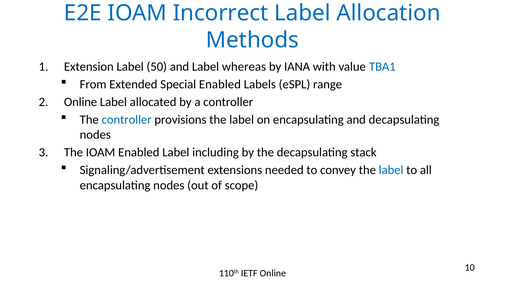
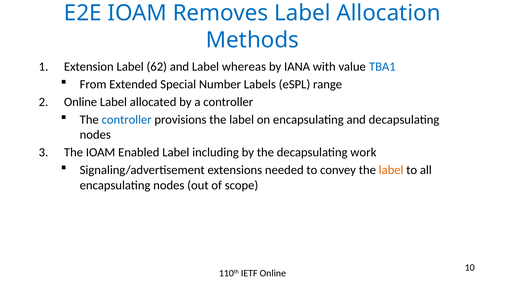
Incorrect: Incorrect -> Removes (220, 13)
50: 50 -> 62 (157, 67)
Special Enabled: Enabled -> Number (220, 84)
stack: stack -> work (363, 152)
label colour: blue -> orange (391, 170)
